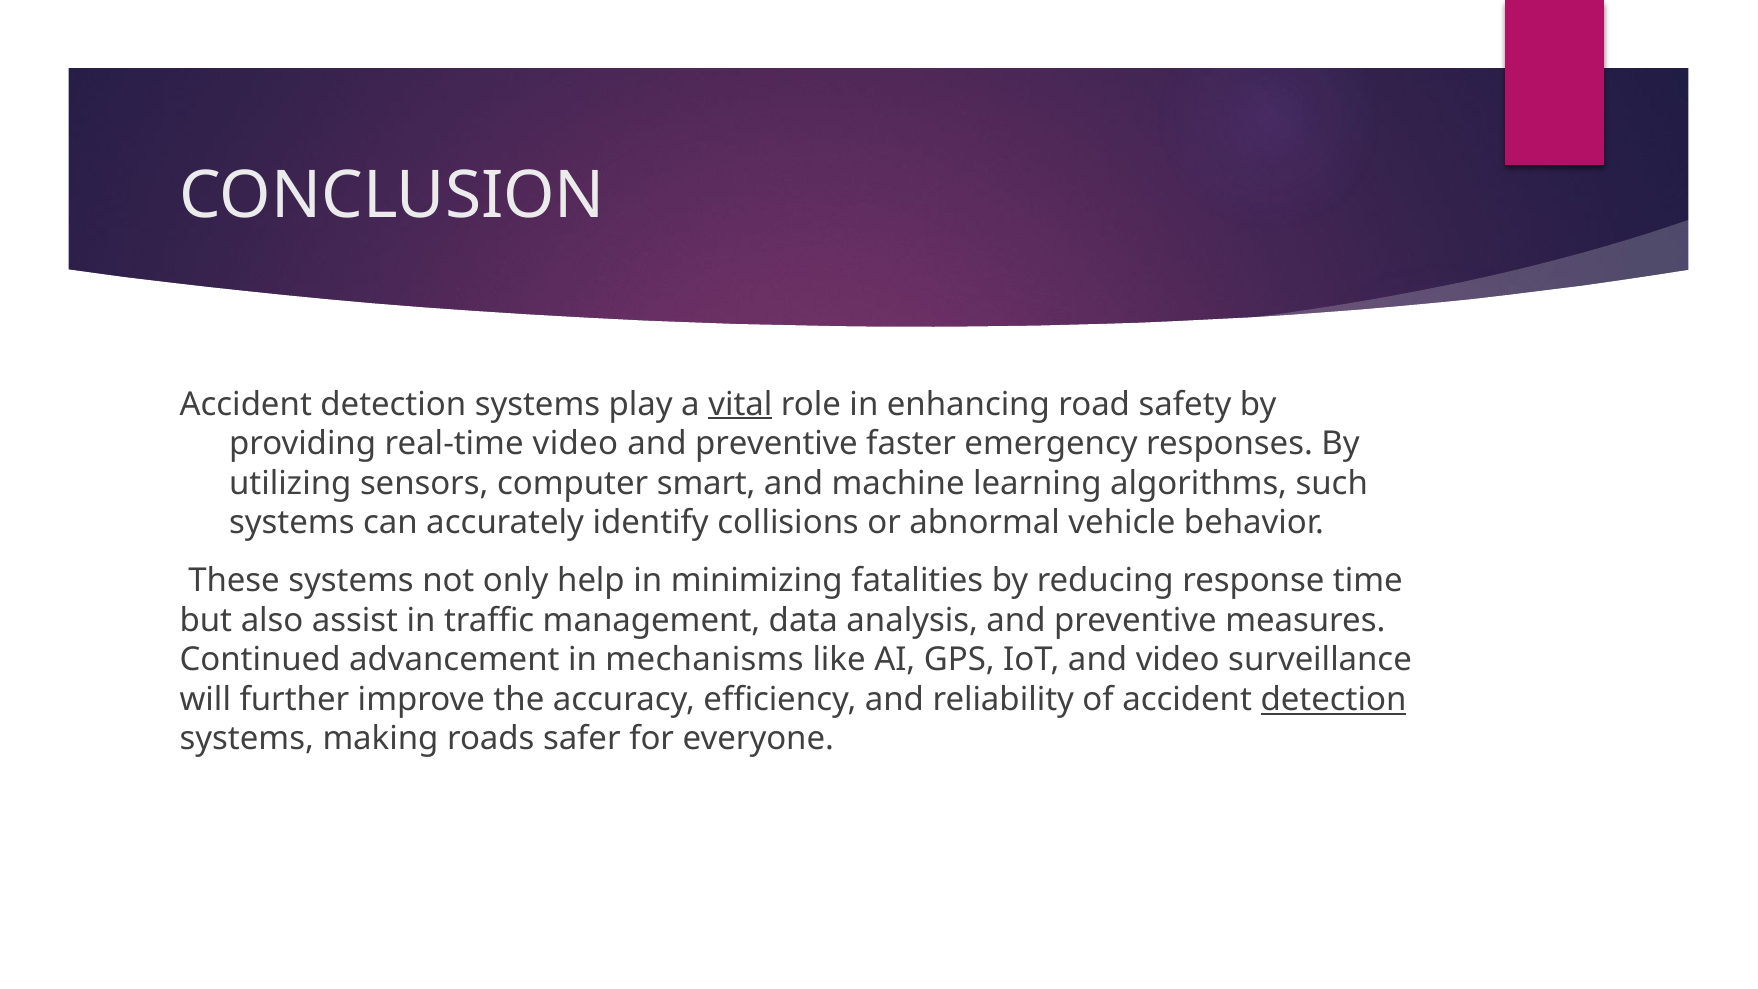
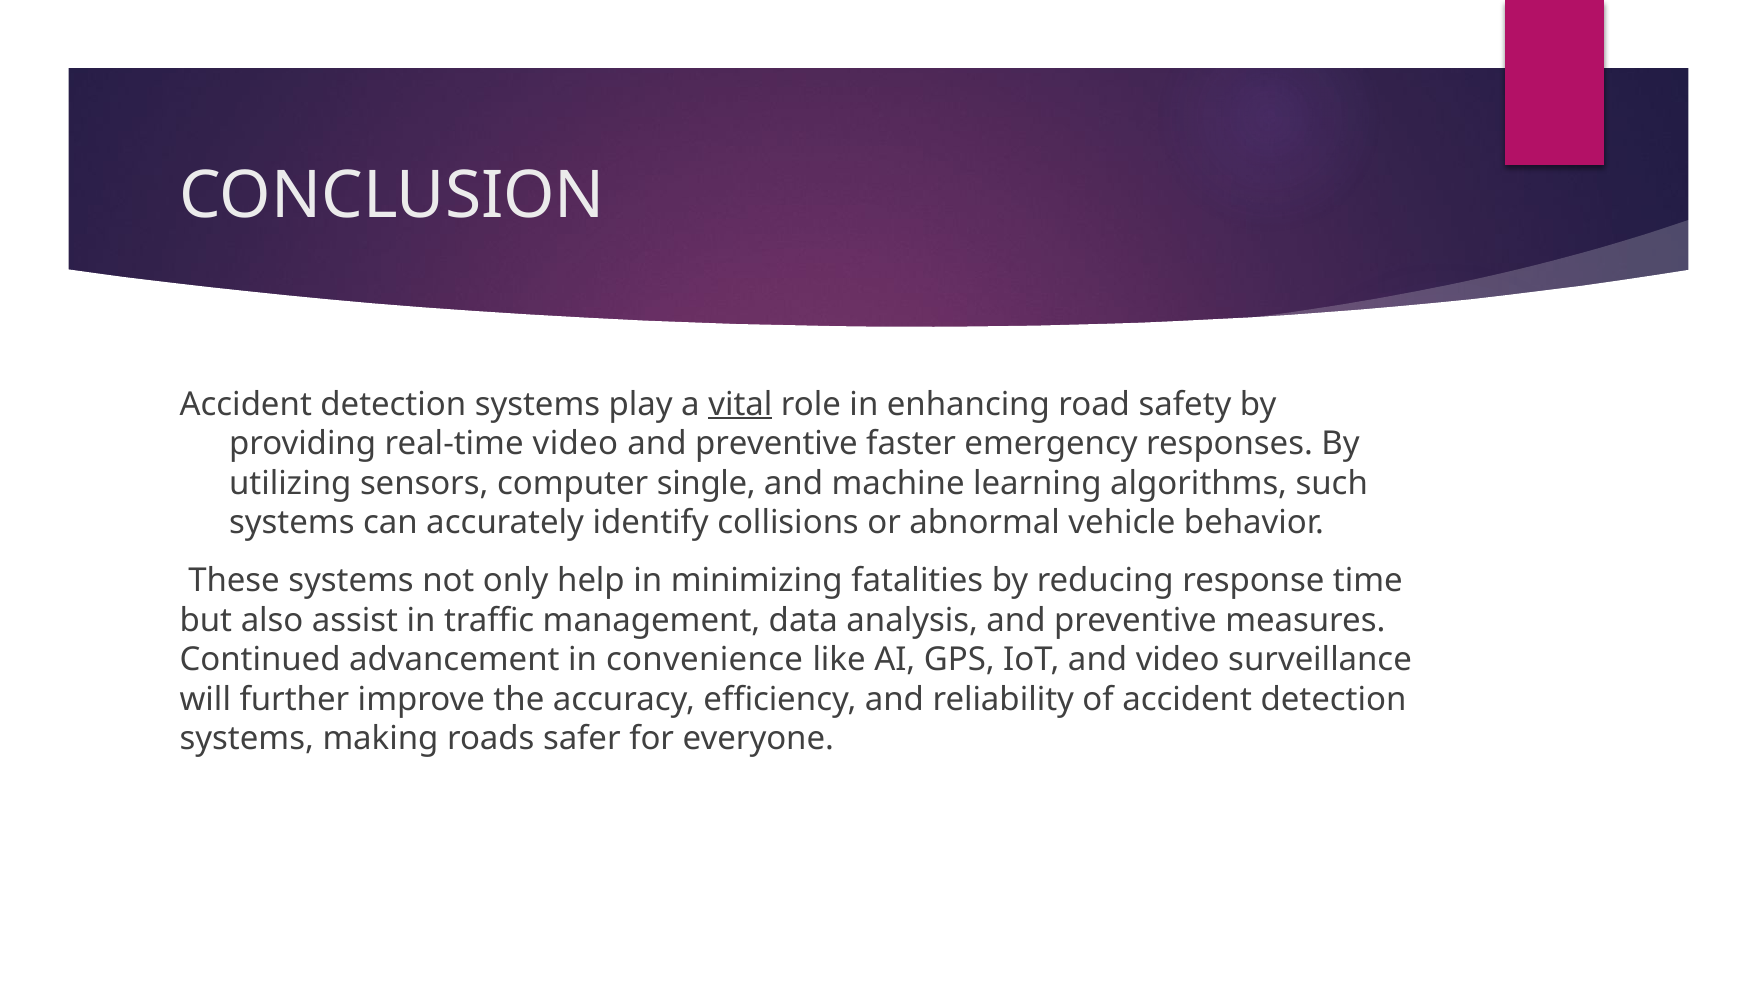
smart: smart -> single (706, 483)
mechanisms: mechanisms -> convenience (705, 660)
detection underline: present -> none (1333, 699)
